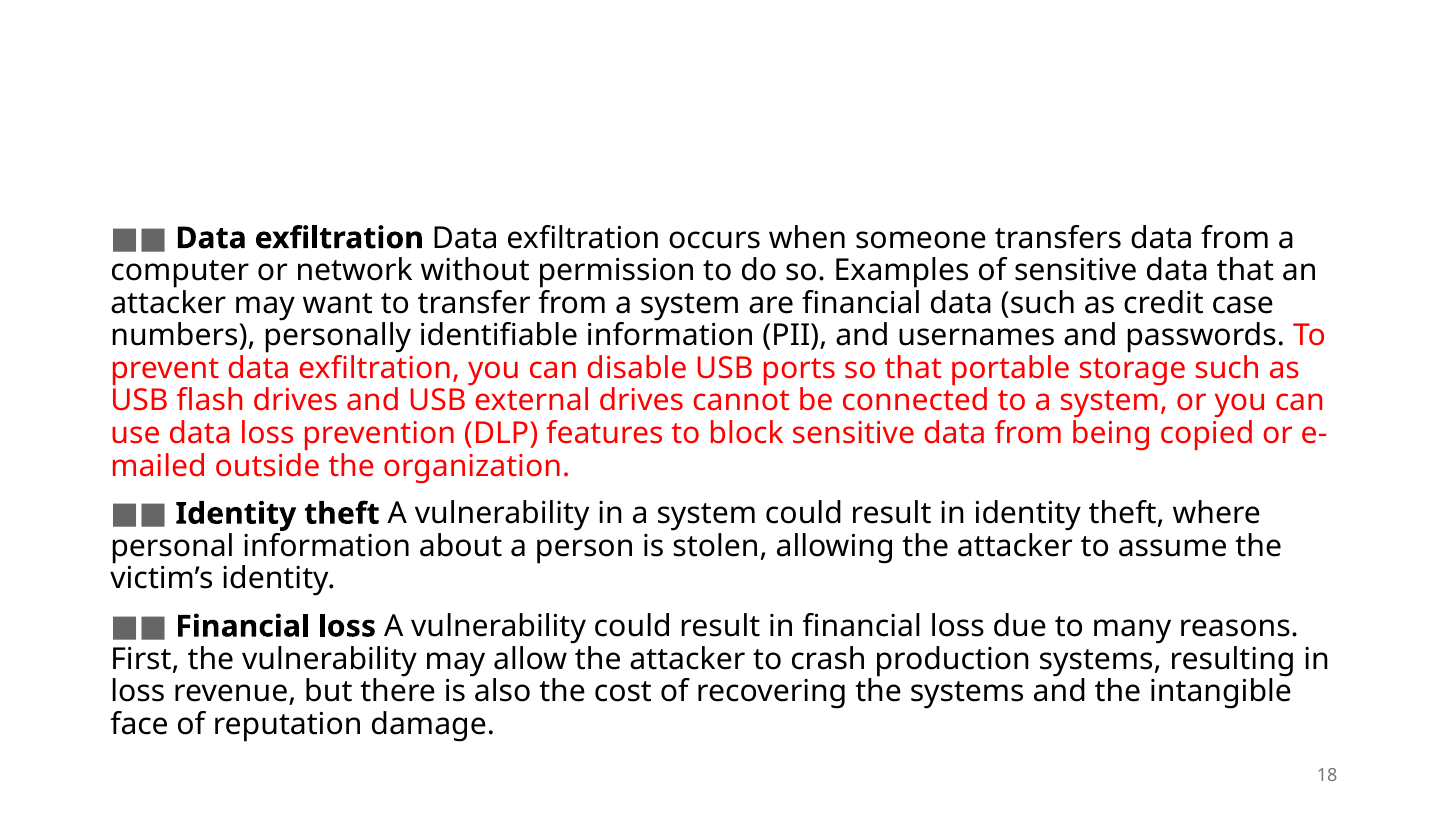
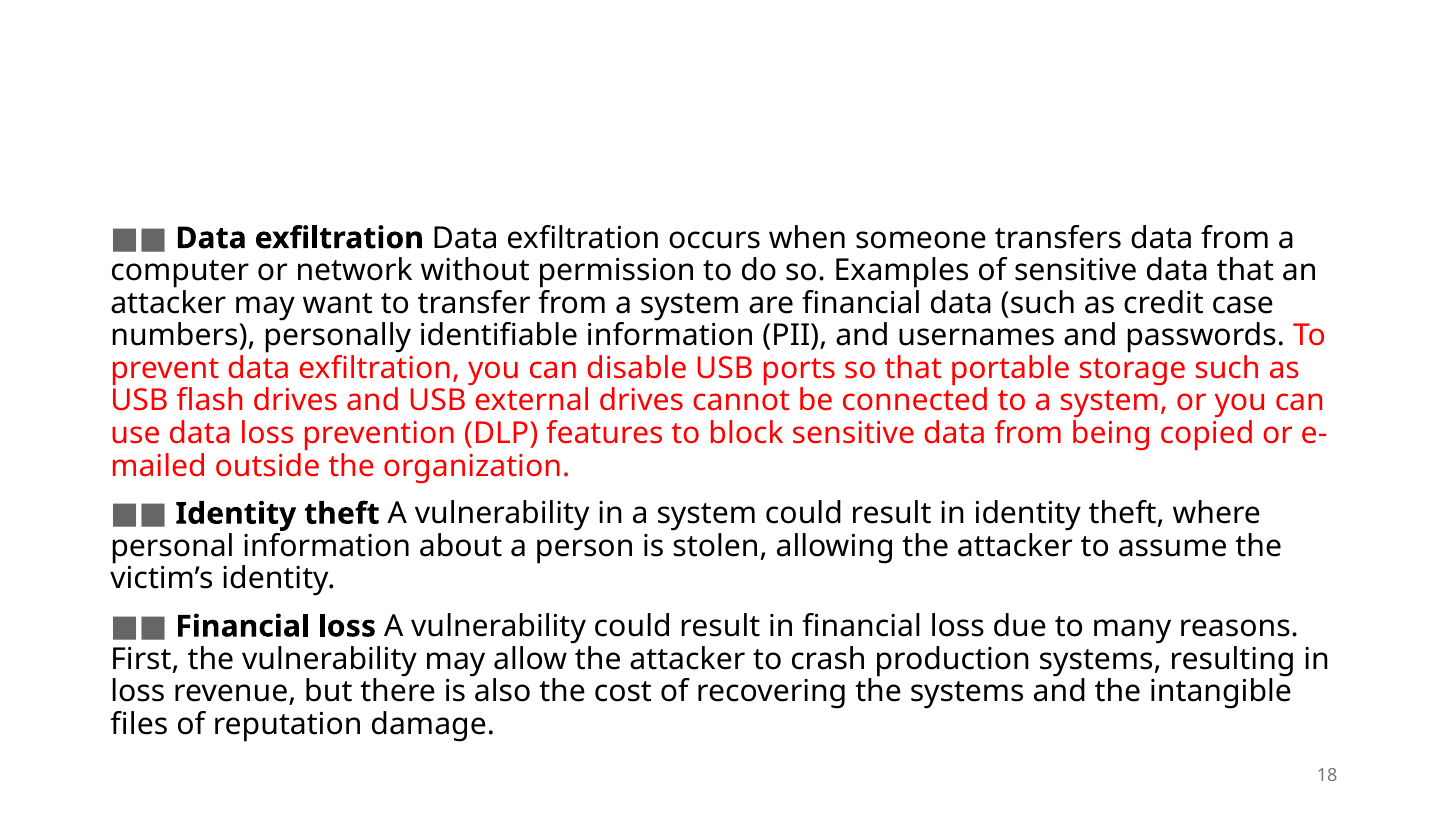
face: face -> files (139, 725)
